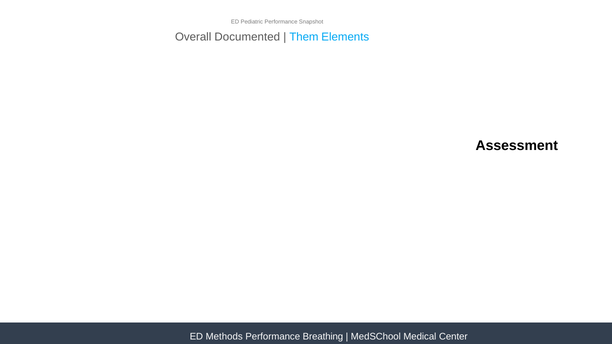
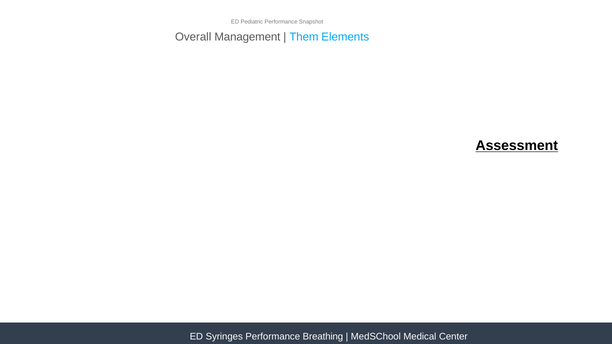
Documented: Documented -> Management (247, 37)
Assessment underline: none -> present (517, 146)
Methods: Methods -> Syringes (224, 337)
